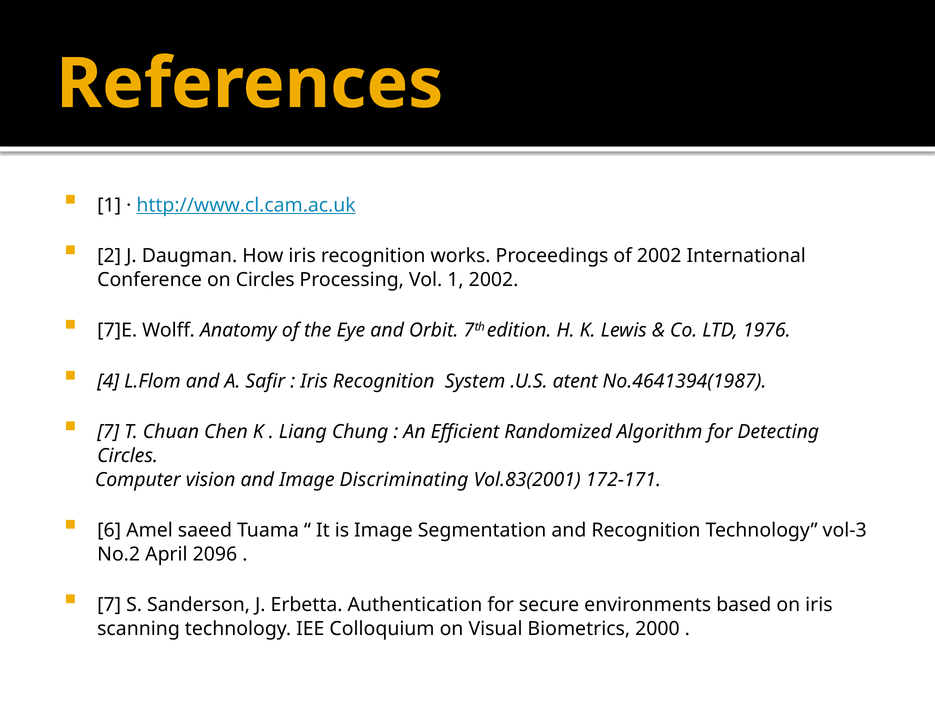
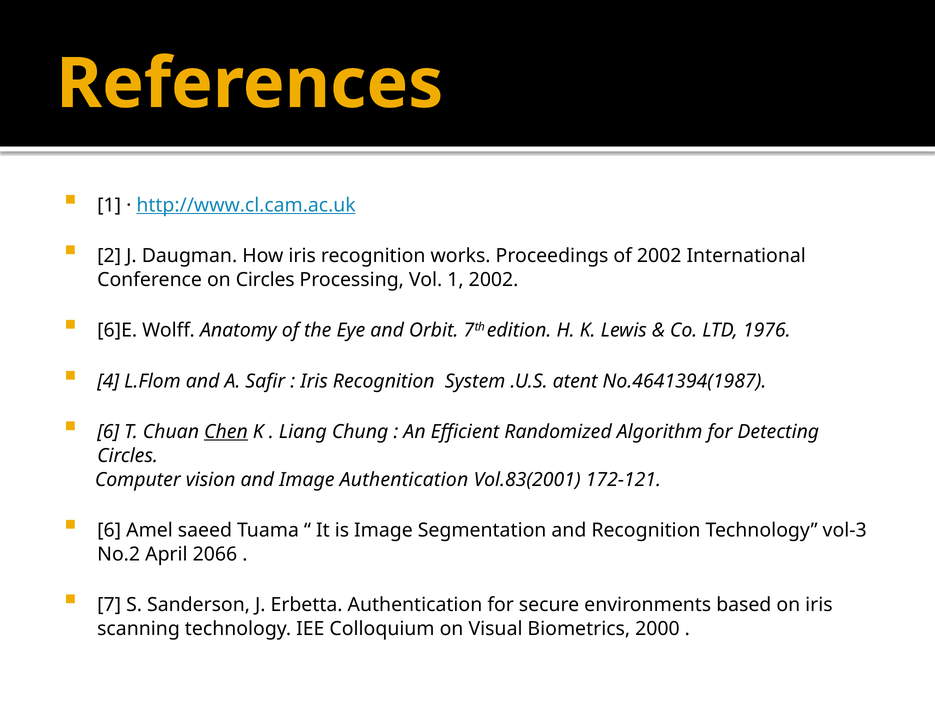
7]E: 7]E -> 6]E (117, 331)
7: 7 -> 6 (108, 432)
Chen underline: none -> present (226, 432)
Image Discriminating: Discriminating -> Authentication (404, 480)
172-171: 172-171 -> 172-121 (623, 480)
2096: 2096 -> 2066 (215, 555)
